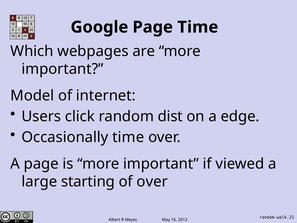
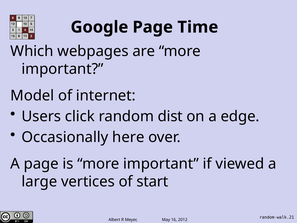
Occasionally time: time -> here (128, 137)
starting: starting -> vertices (88, 181)
of over: over -> start (152, 181)
